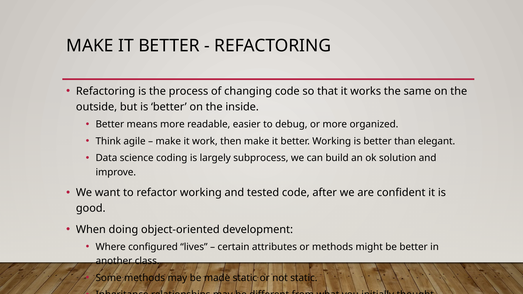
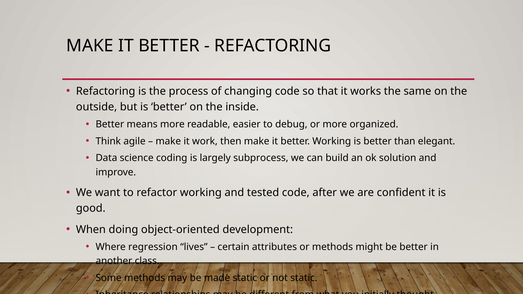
configured: configured -> regression (153, 247)
